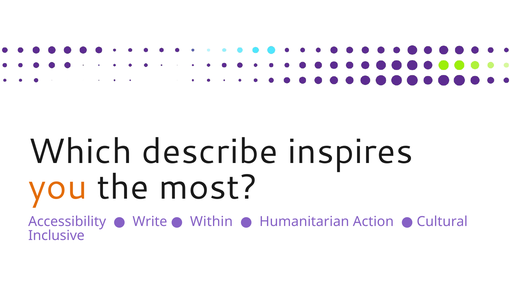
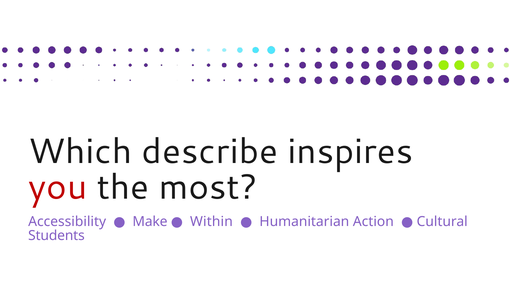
you colour: orange -> red (58, 187)
Write: Write -> Make (150, 221)
Inclusive: Inclusive -> Students (56, 235)
